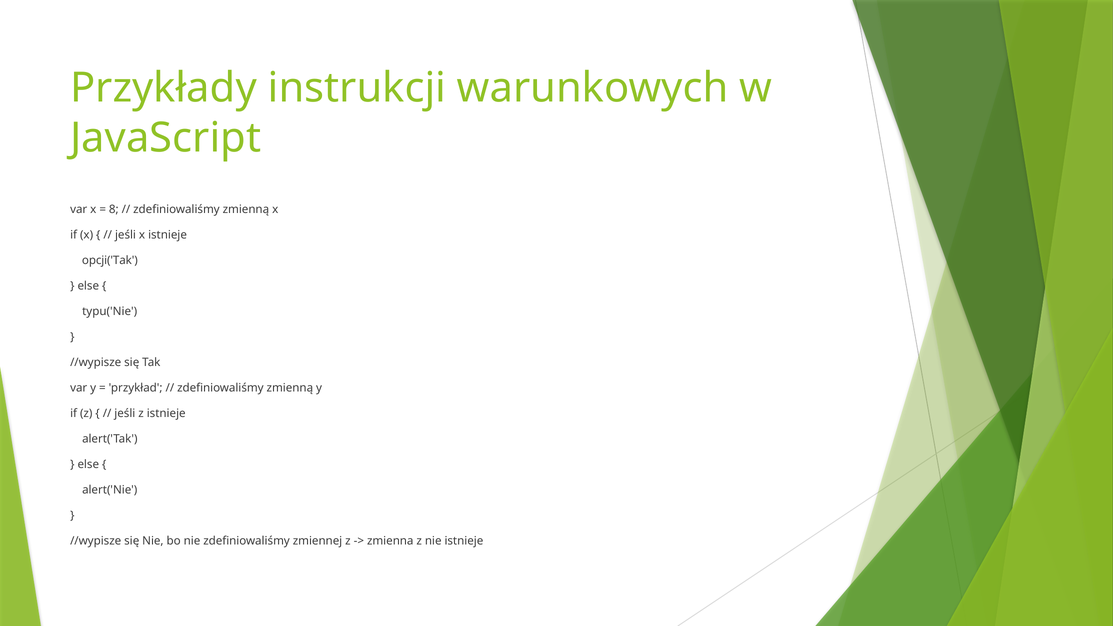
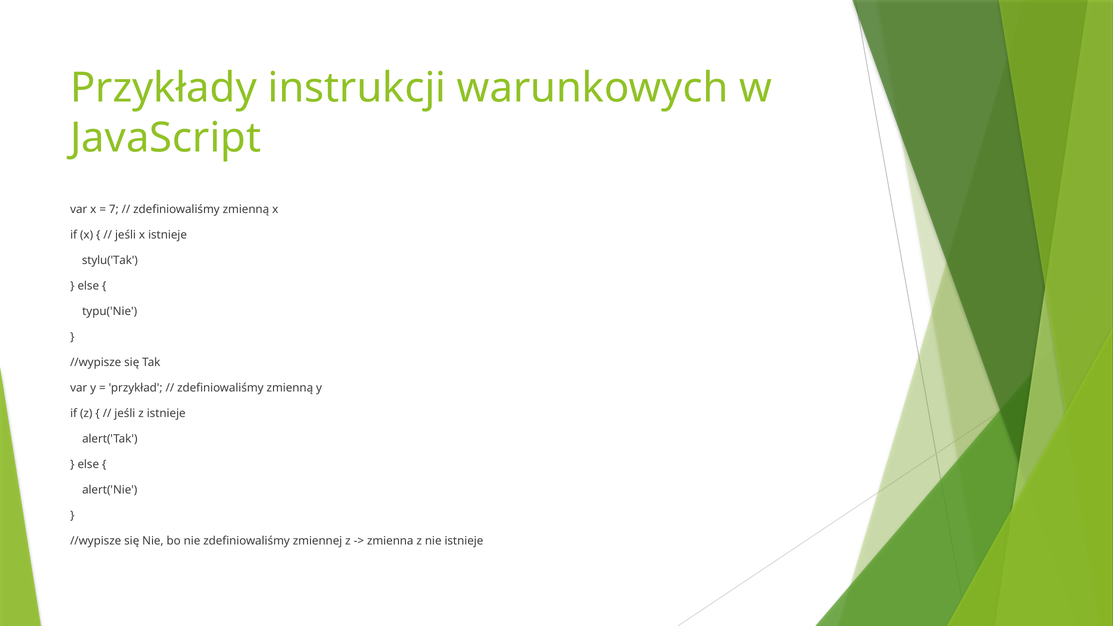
8: 8 -> 7 (114, 209)
opcji('Tak: opcji('Tak -> stylu('Tak (110, 260)
